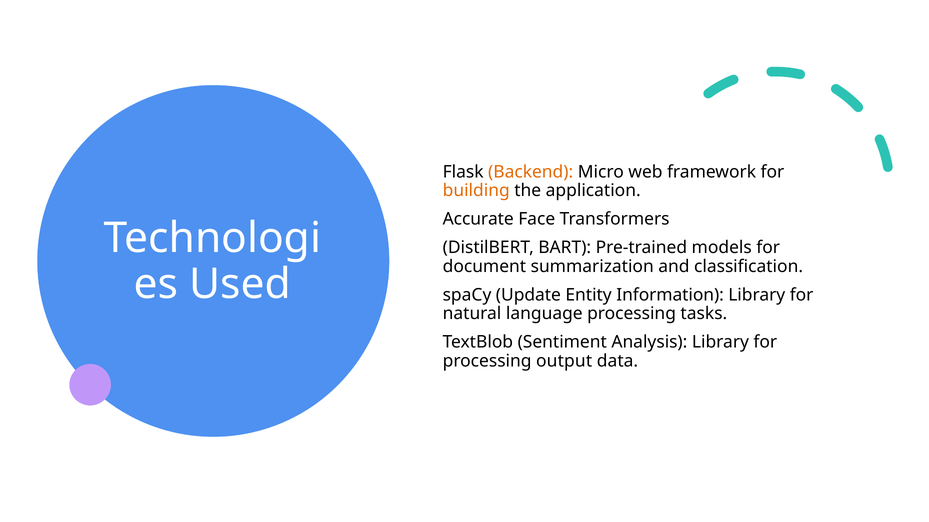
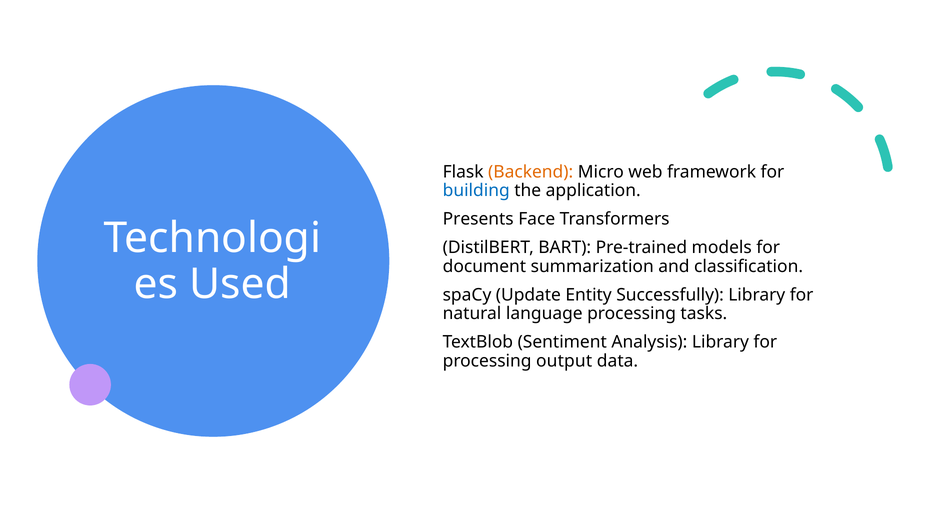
building colour: orange -> blue (476, 191)
Accurate: Accurate -> Presents (478, 219)
Information: Information -> Successfully (670, 295)
